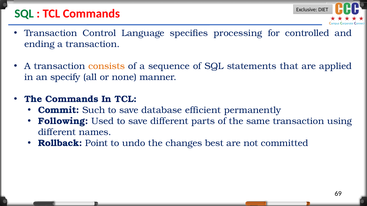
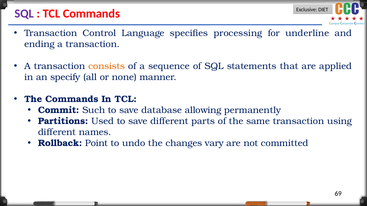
SQL colour: green -> purple (24, 14)
controlled: controlled -> underline (307, 33)
efficient: efficient -> allowing (203, 110)
Following: Following -> Partitions (63, 121)
best: best -> vary (214, 143)
